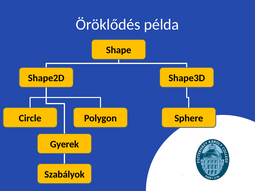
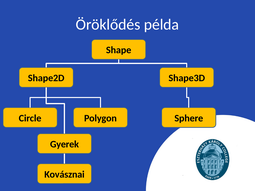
Szabályok: Szabályok -> Kovásznai (64, 175)
